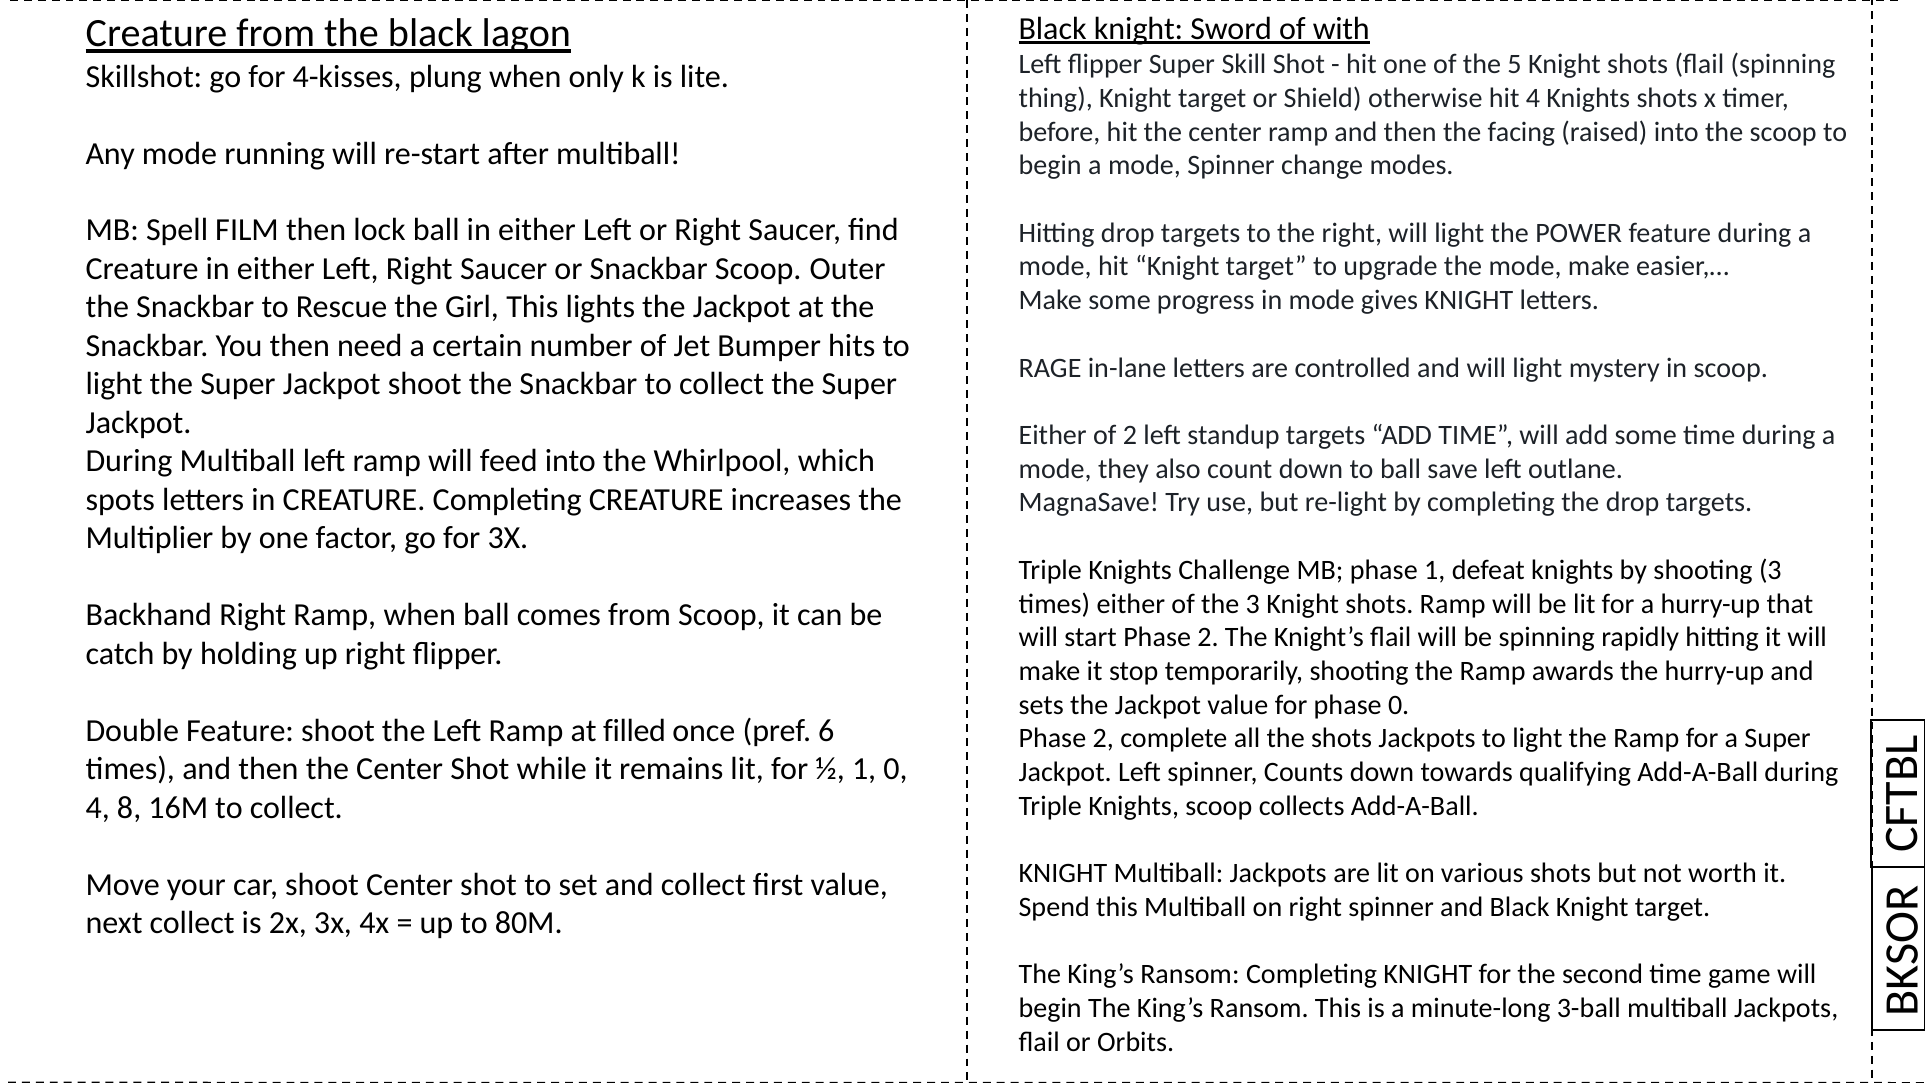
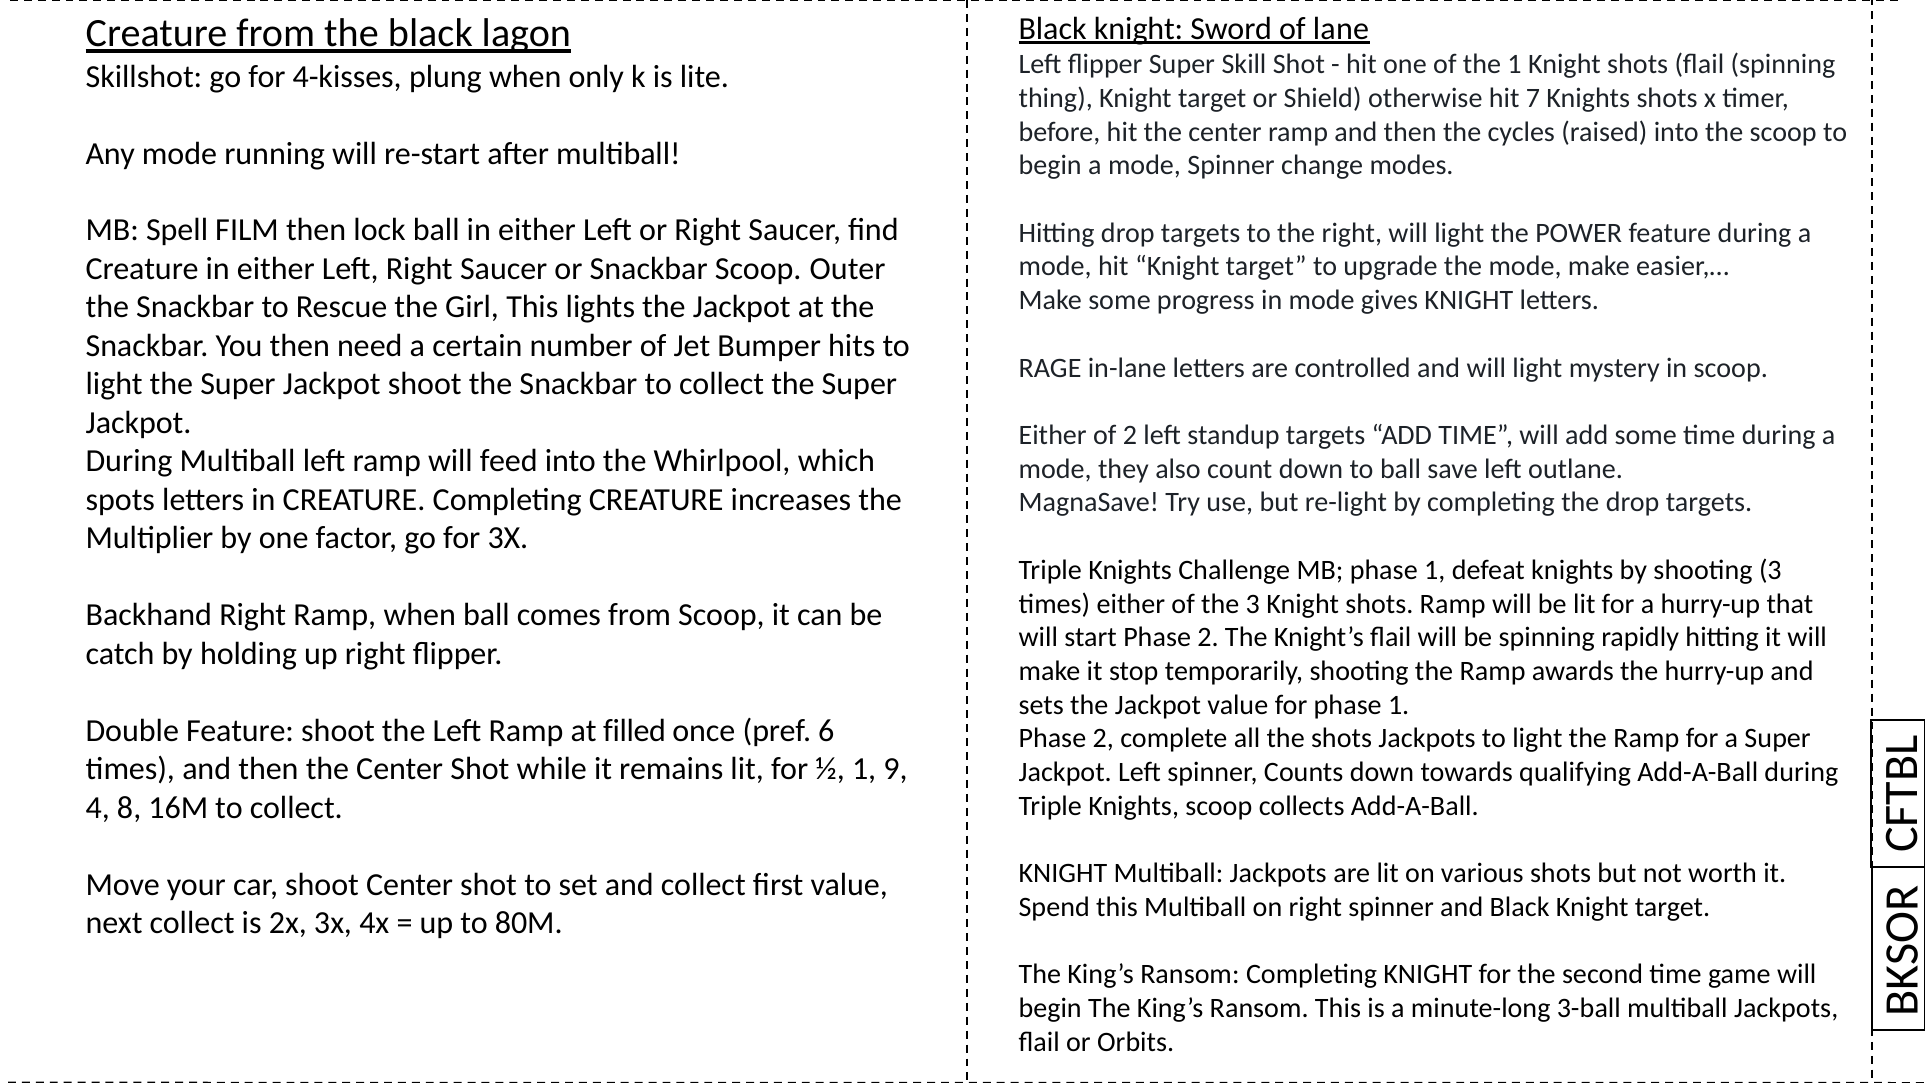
with: with -> lane (1341, 29)
the 5: 5 -> 1 (1514, 64)
hit 4: 4 -> 7 (1533, 98)
facing: facing -> cycles (1521, 132)
for phase 0: 0 -> 1 (1399, 705)
1 0: 0 -> 9 (896, 769)
